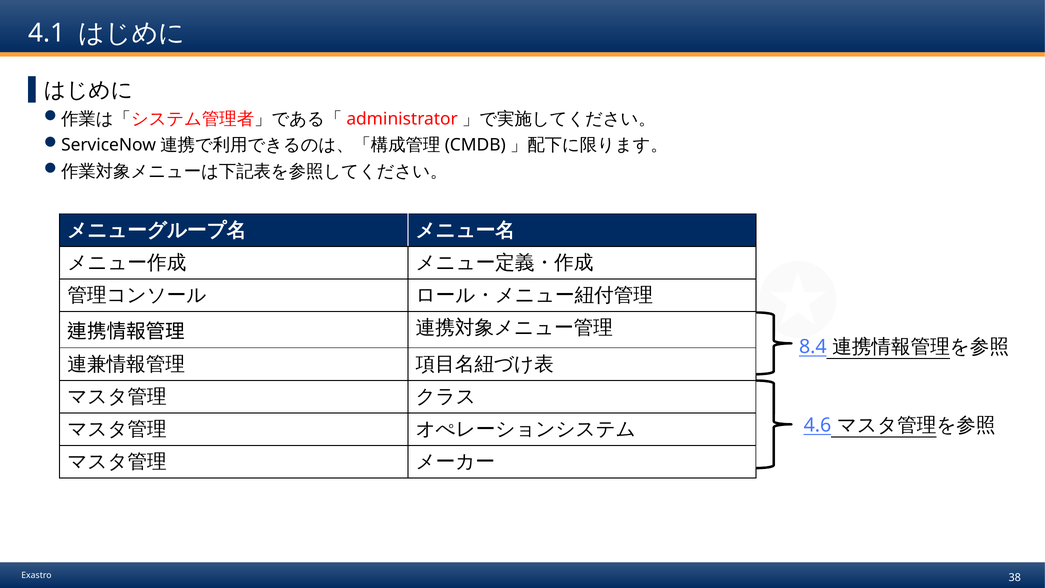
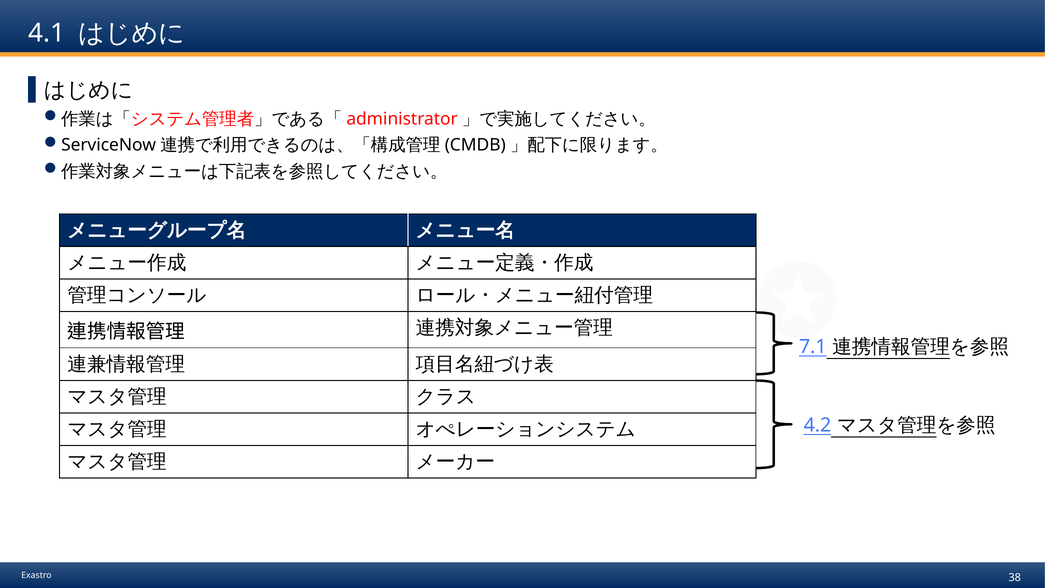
8.4: 8.4 -> 7.1 (813, 347)
4.6: 4.6 -> 4.2 (817, 425)
